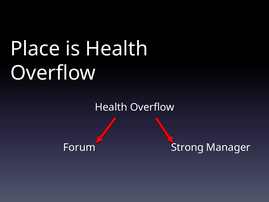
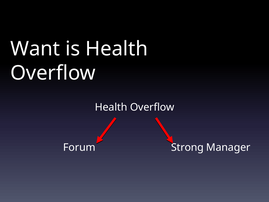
Place: Place -> Want (35, 49)
